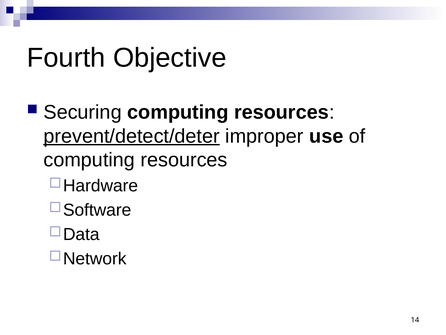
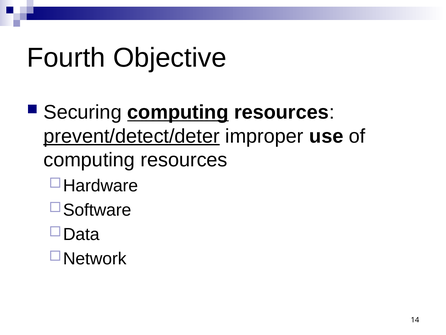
computing underline: none -> present (178, 112)
